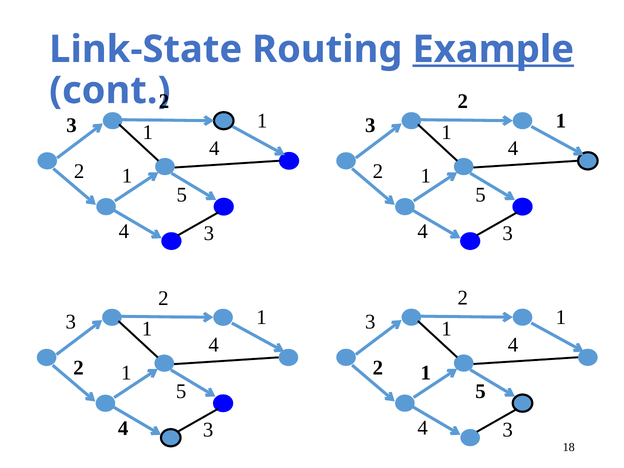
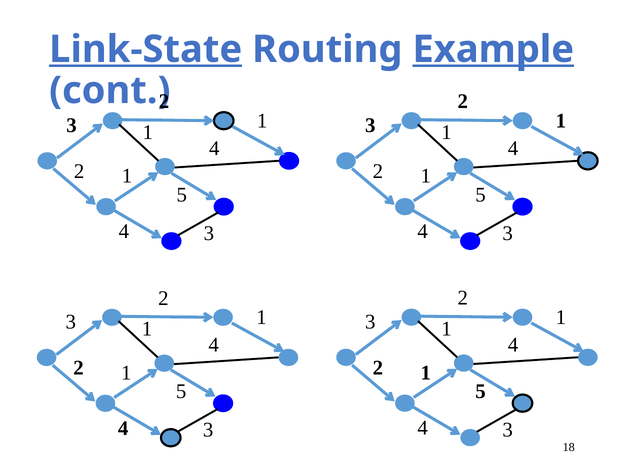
Link-State underline: none -> present (146, 49)
